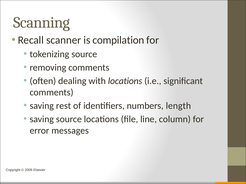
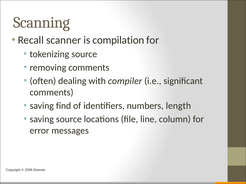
with locations: locations -> compiler (125, 81)
rest: rest -> find (64, 106)
